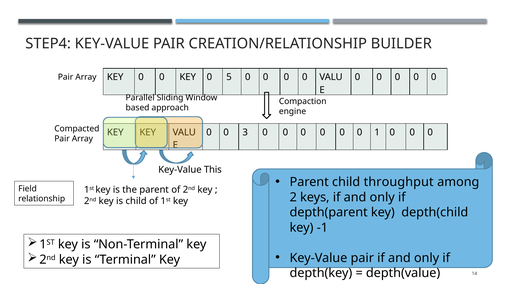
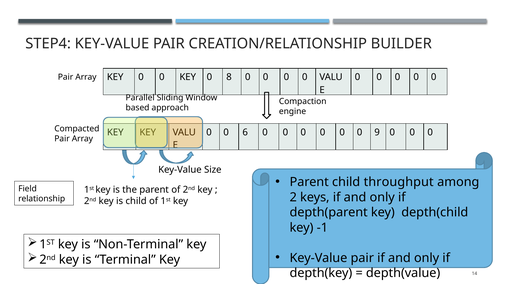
5: 5 -> 8 (229, 77)
3: 3 -> 6 (245, 132)
1: 1 -> 9 (377, 132)
This: This -> Size (213, 170)
